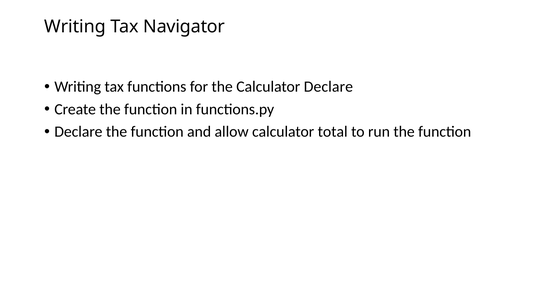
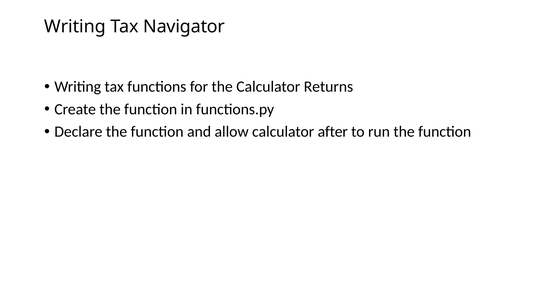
Calculator Declare: Declare -> Returns (328, 87)
total: total -> after (333, 132)
